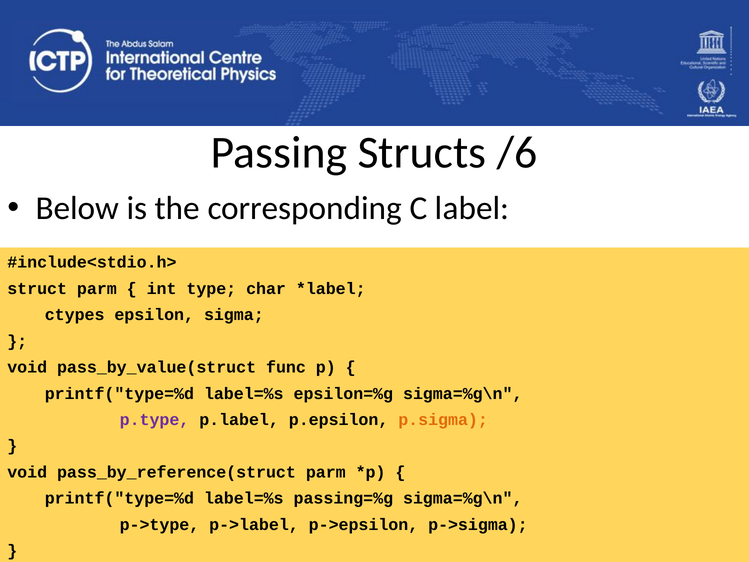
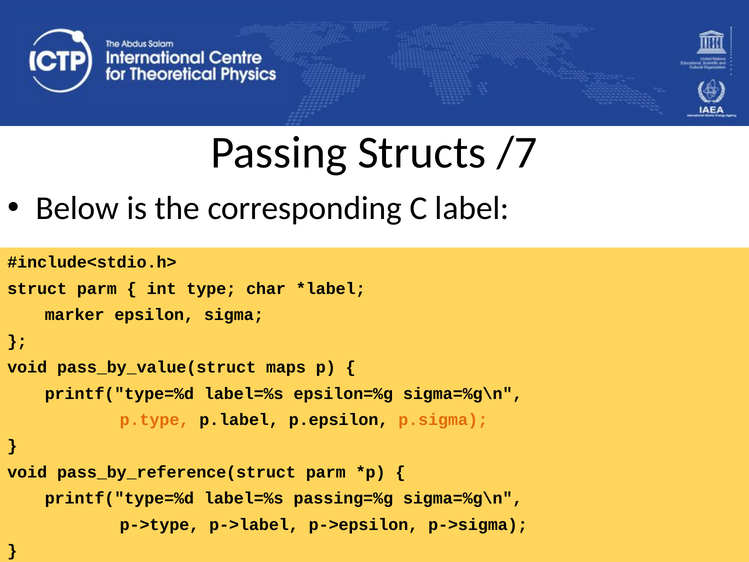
/6: /6 -> /7 (517, 153)
ctypes: ctypes -> marker (75, 315)
func: func -> maps (286, 367)
p.type colour: purple -> orange (155, 420)
